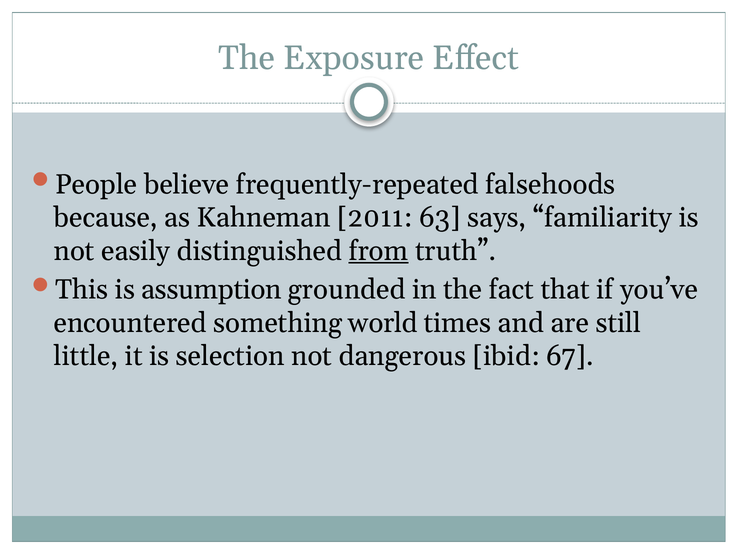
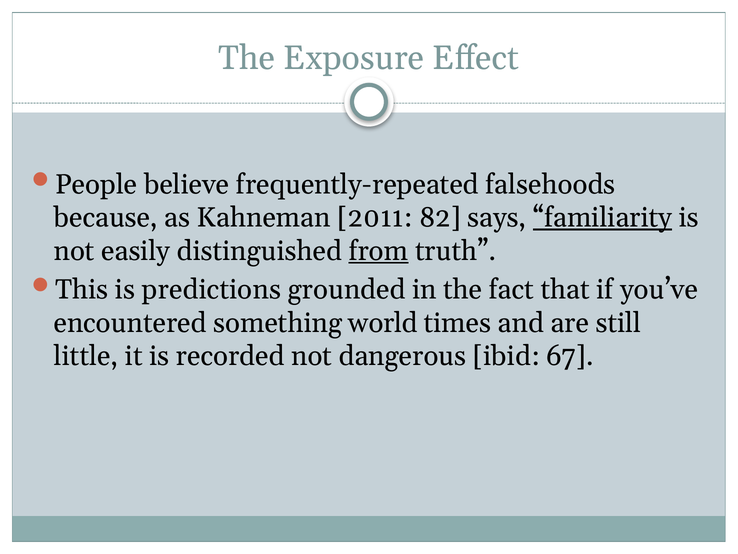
63: 63 -> 82 (440, 217)
familiarity underline: none -> present (602, 217)
assumption: assumption -> predictions (211, 289)
selection: selection -> recorded (230, 356)
